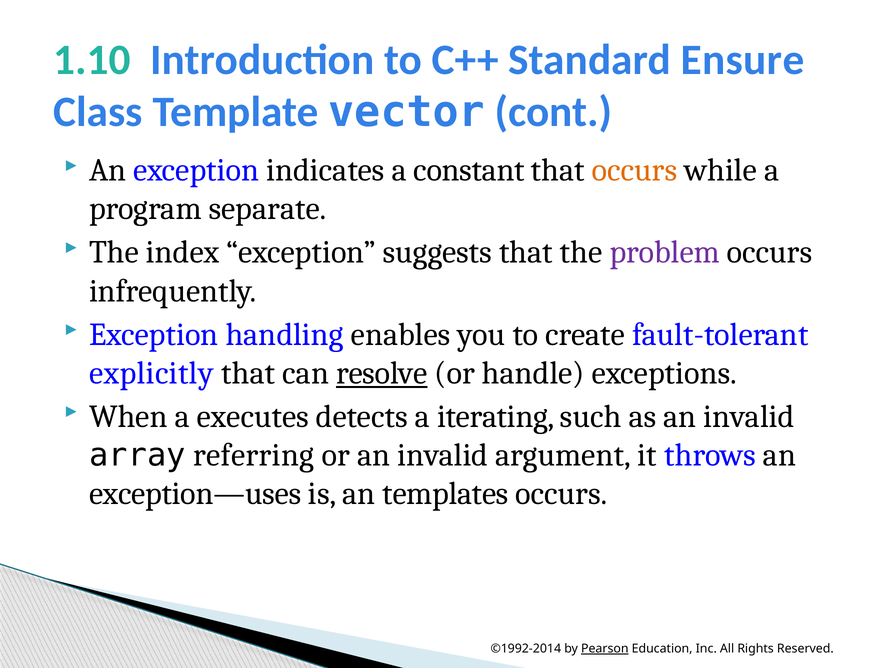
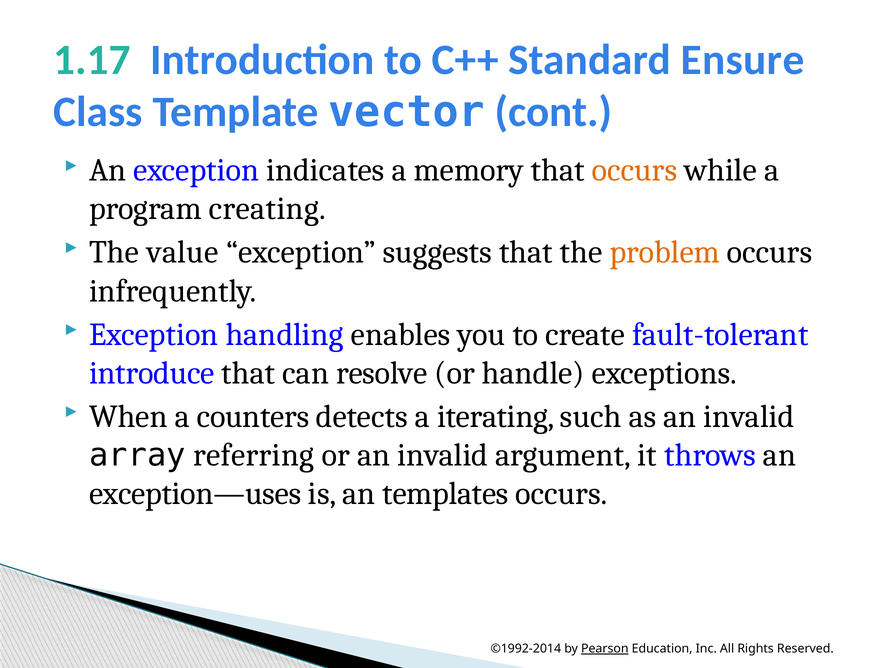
1.10: 1.10 -> 1.17 (92, 60)
constant: constant -> memory (469, 170)
separate: separate -> creating (267, 209)
index: index -> value (183, 252)
problem colour: purple -> orange (665, 252)
explicitly: explicitly -> introduce (152, 373)
resolve underline: present -> none (382, 373)
executes: executes -> counters (253, 417)
